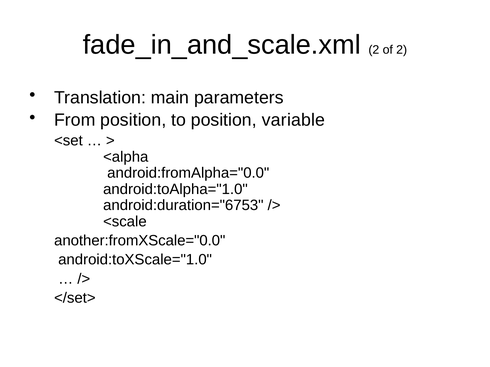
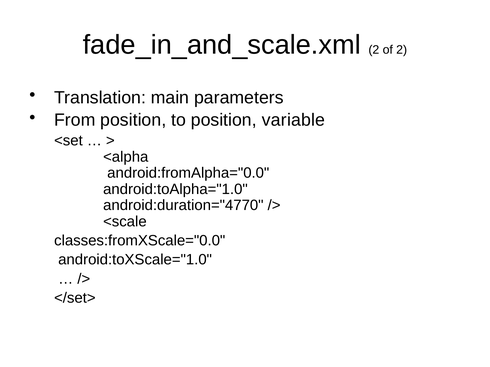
android:duration="6753: android:duration="6753 -> android:duration="4770 (183, 206)
another:fromXScale="0.0: another:fromXScale="0.0 -> classes:fromXScale="0.0 (140, 241)
